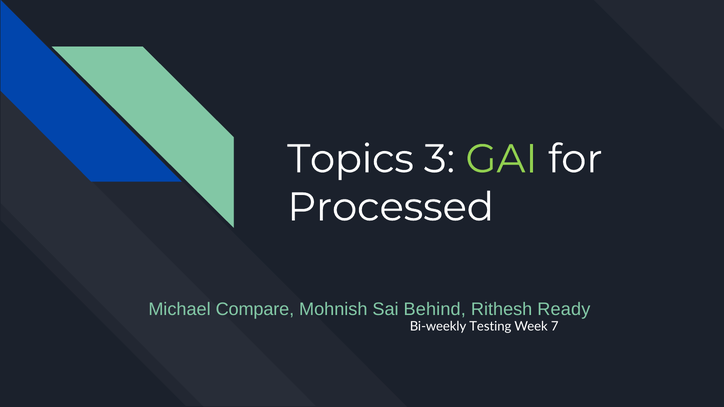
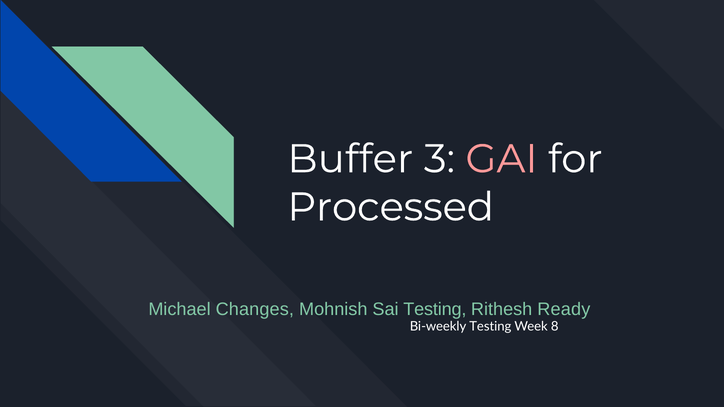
Topics: Topics -> Buffer (350, 159)
GAI colour: light green -> pink (501, 159)
Compare: Compare -> Changes (255, 309)
Sai Behind: Behind -> Testing (435, 309)
7: 7 -> 8 (555, 327)
